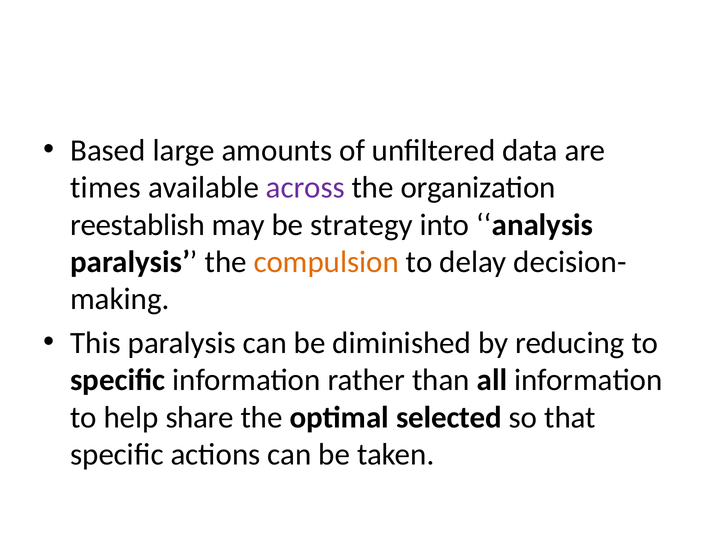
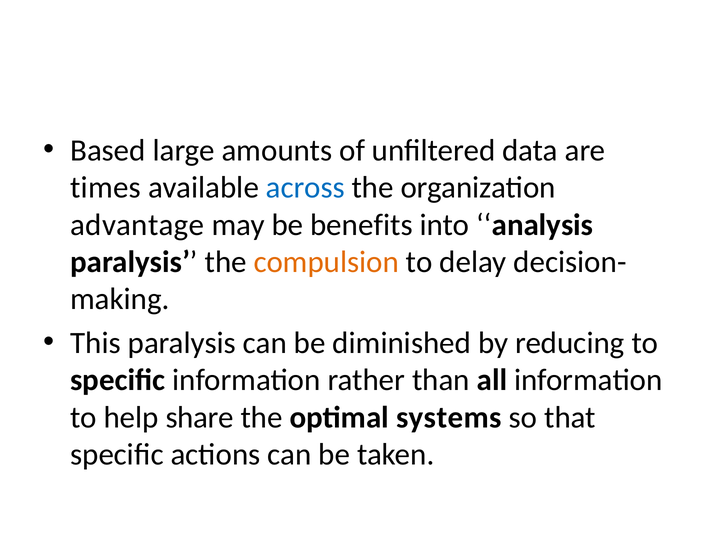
across colour: purple -> blue (305, 188)
reestablish: reestablish -> advantage (137, 225)
strategy: strategy -> benefits (361, 225)
selected: selected -> systems (449, 417)
